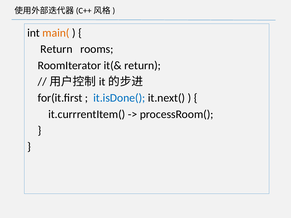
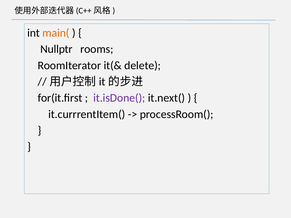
Return: Return -> Nullptr (56, 49)
it(& return: return -> delete (143, 65)
it.isDone( colour: blue -> purple (119, 98)
